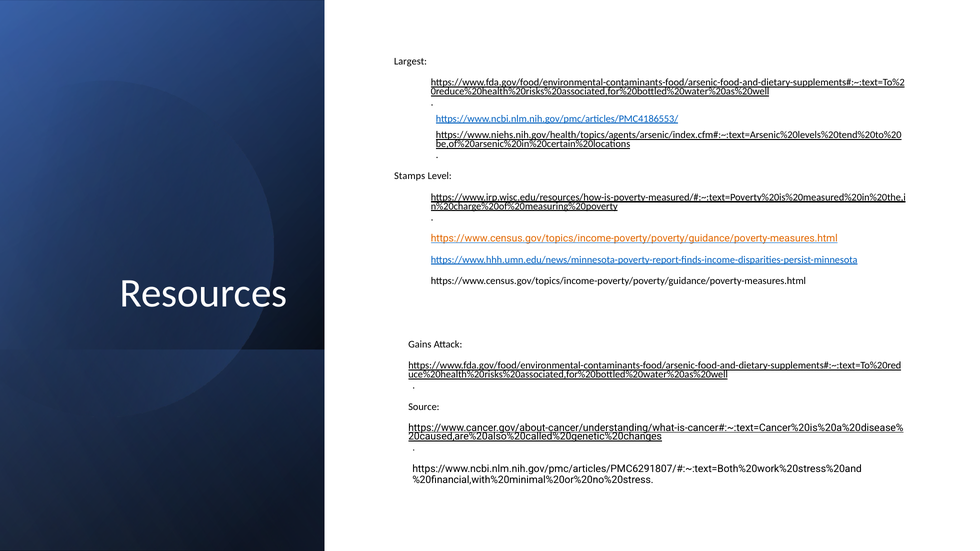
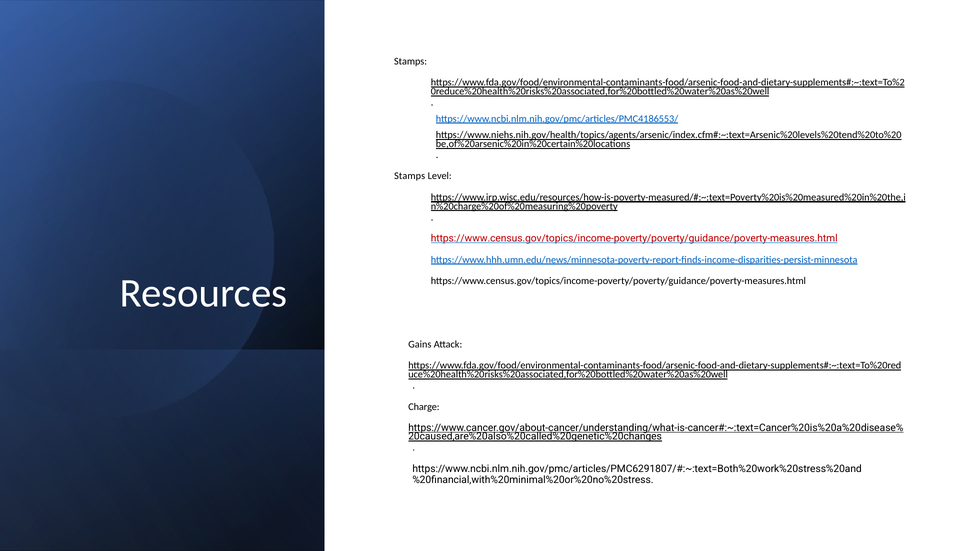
Largest: Largest -> Stamps (411, 61)
https://www.census.gov/topics/income-poverty/poverty/guidance/poverty-measures.html colour: orange -> red (634, 238)
Source: Source -> Charge (424, 407)
